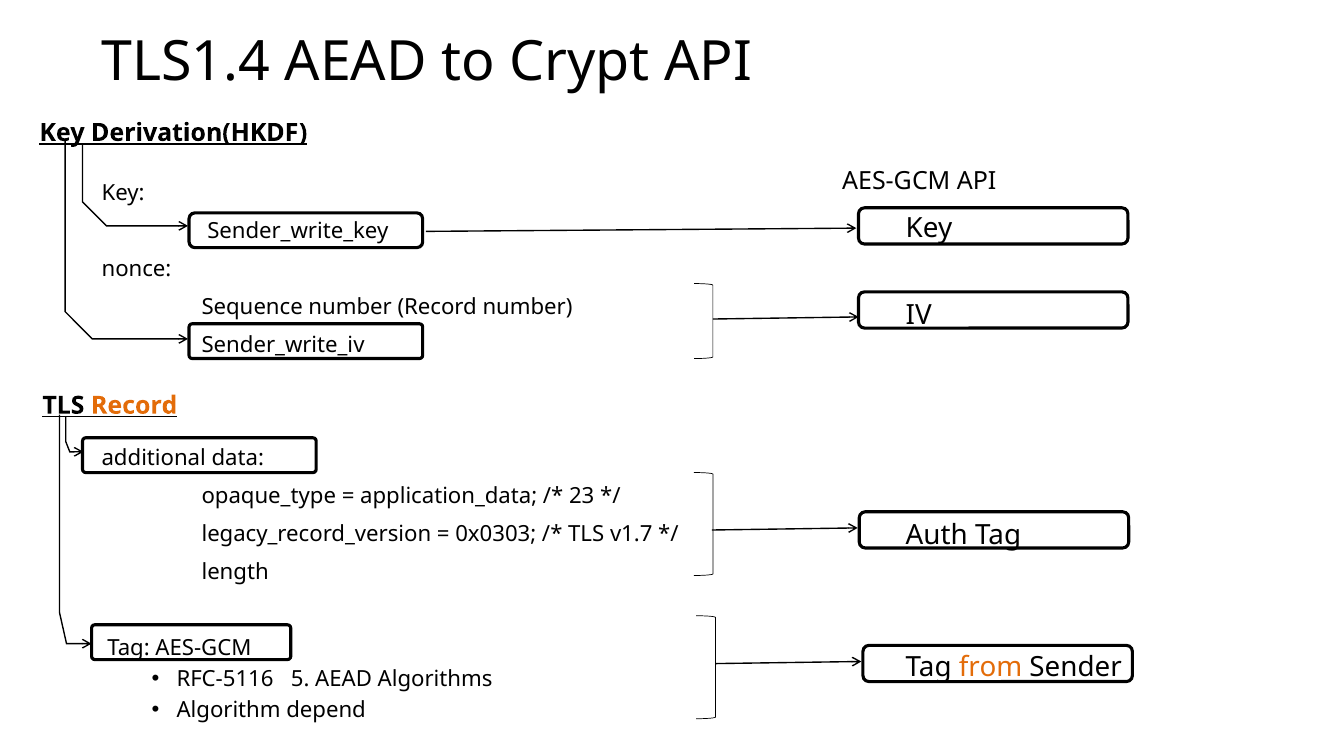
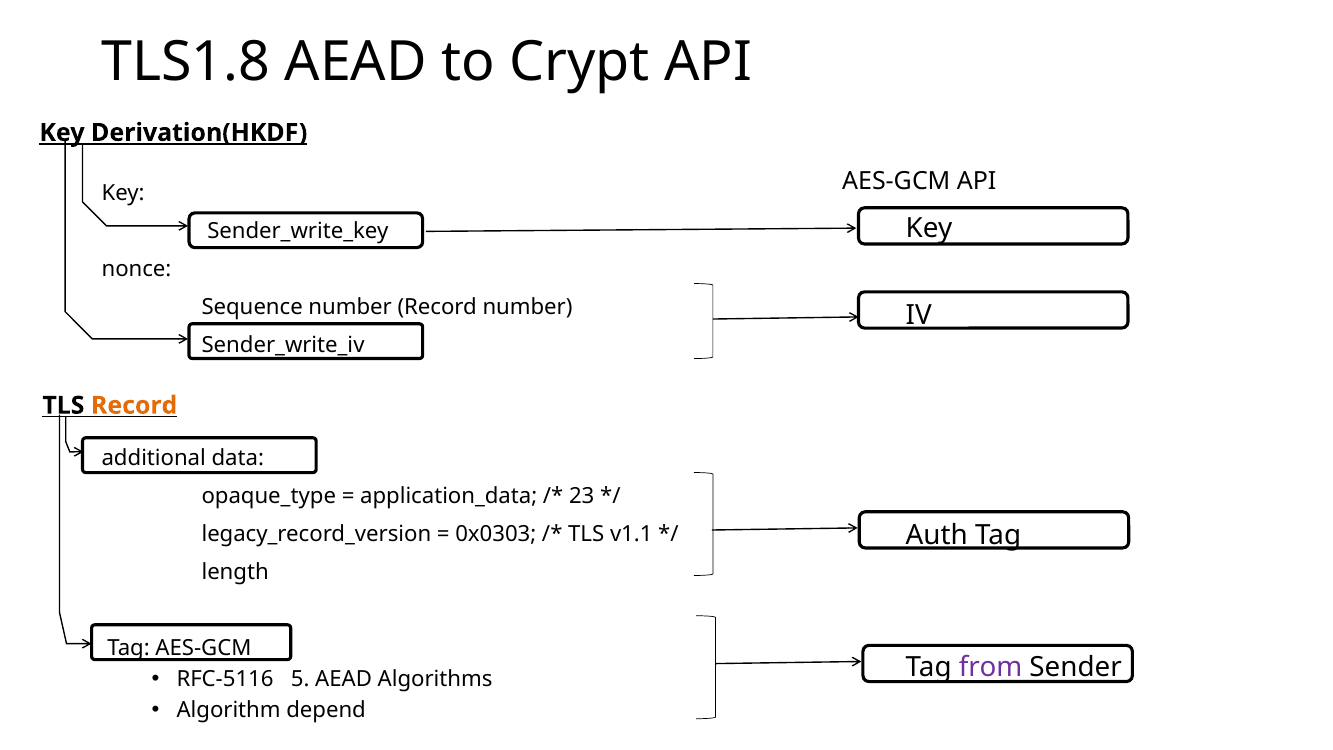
TLS1.4: TLS1.4 -> TLS1.8 (186, 62)
v1.7: v1.7 -> v1.1 (631, 534)
from colour: orange -> purple (991, 667)
